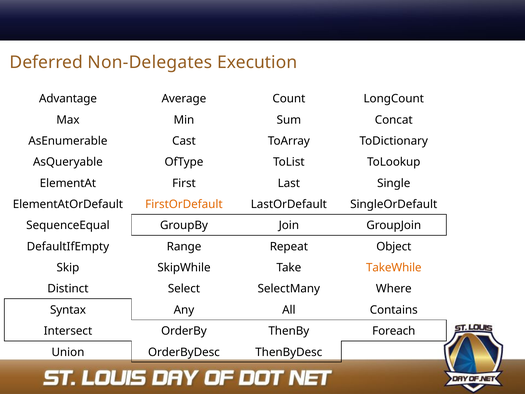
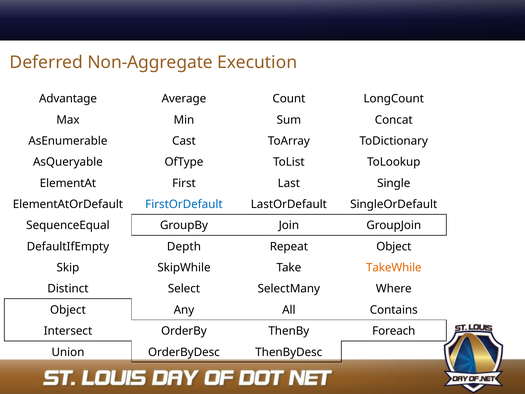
Non-Delegates: Non-Delegates -> Non-Aggregate (150, 62)
FirstOrDefault colour: orange -> blue (184, 204)
Range: Range -> Depth (184, 246)
Syntax: Syntax -> Object (68, 310)
